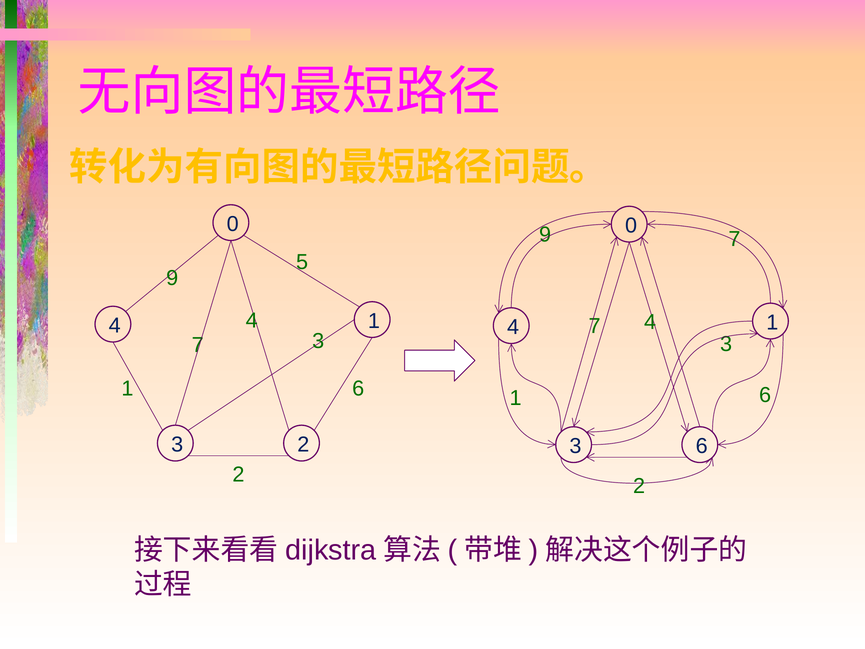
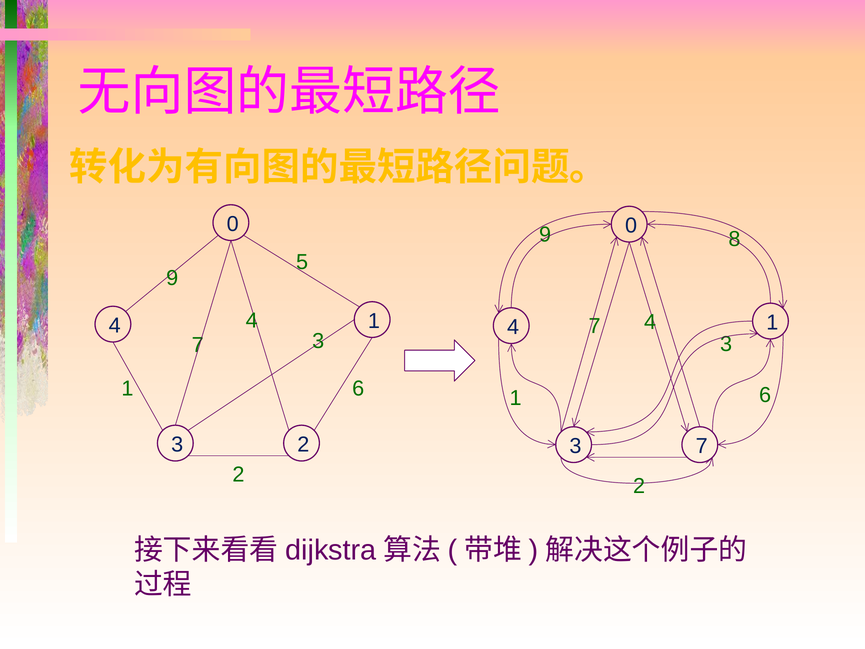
9 7: 7 -> 8 (734, 239)
6: 6 -> 7 (702, 446)
